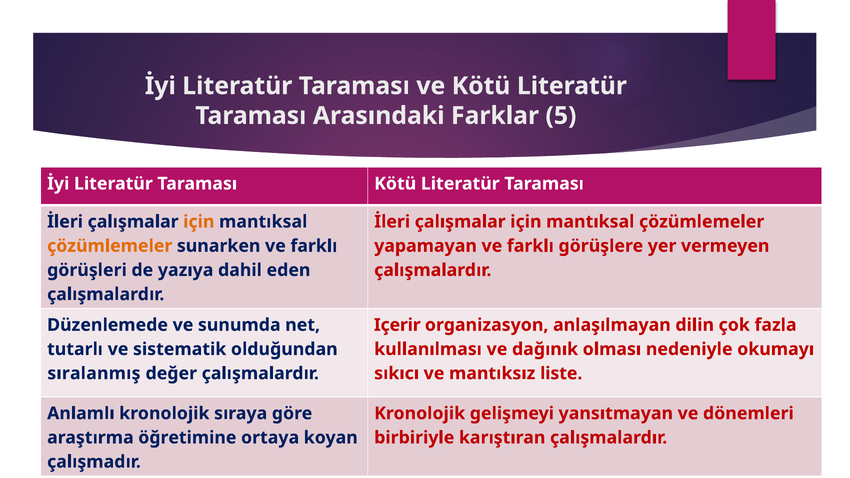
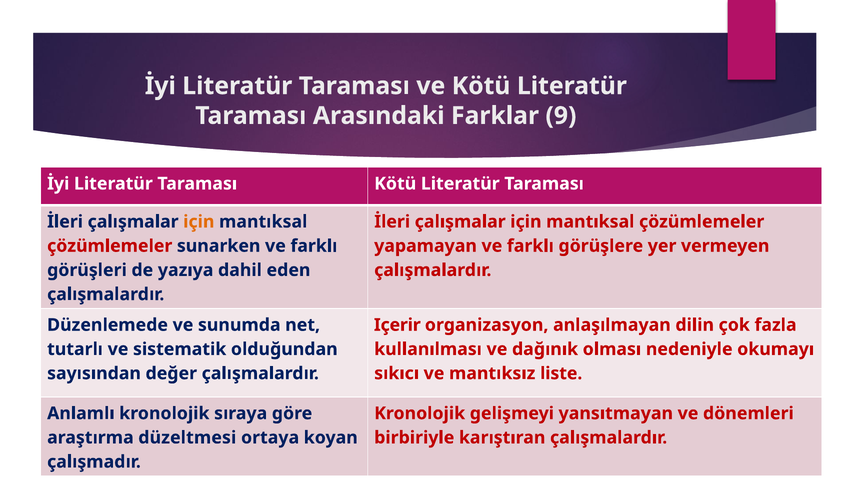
5: 5 -> 9 (561, 116)
çözümlemeler colour: orange -> red (110, 246)
sıralanmış: sıralanmış -> sayısından (94, 373)
öğretimine: öğretimine -> düzeltmesi (187, 438)
